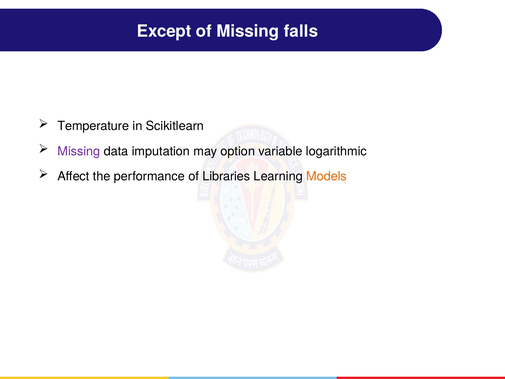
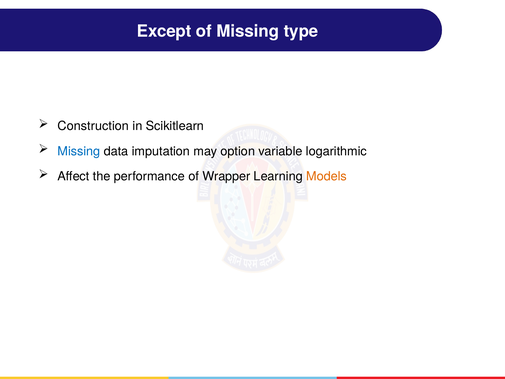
falls: falls -> type (301, 31)
Temperature: Temperature -> Construction (93, 126)
Missing colour: purple -> blue (79, 151)
Libraries: Libraries -> Wrapper (226, 176)
